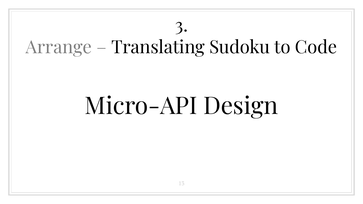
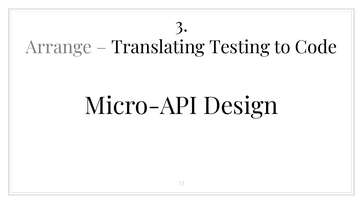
Sudoku: Sudoku -> Testing (240, 47)
